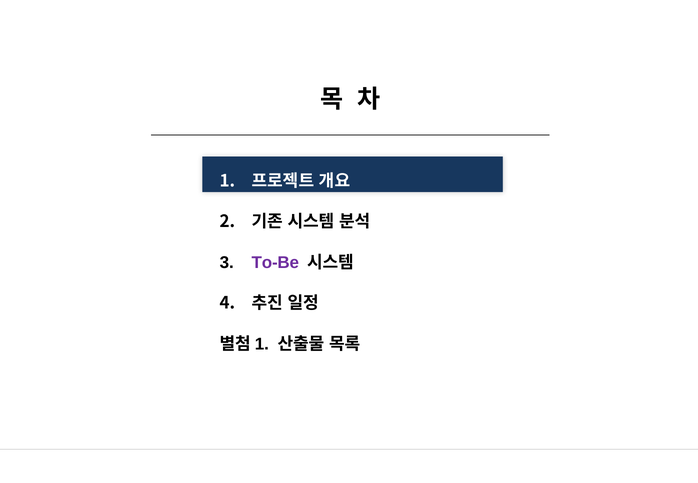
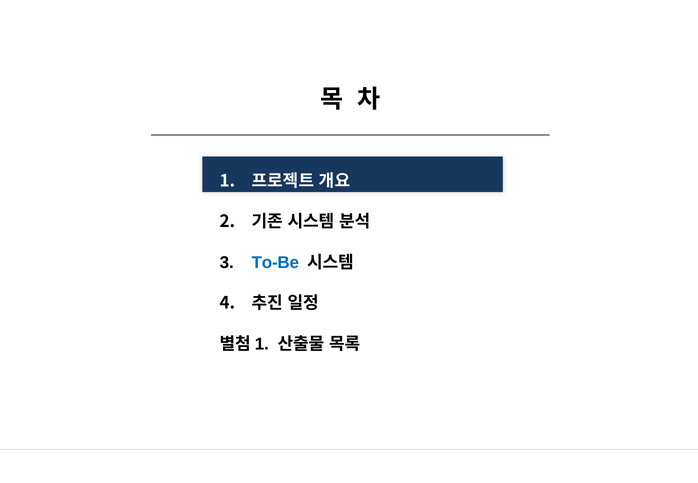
To-Be colour: purple -> blue (275, 263)
